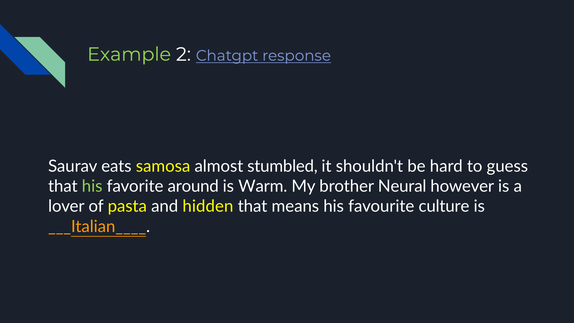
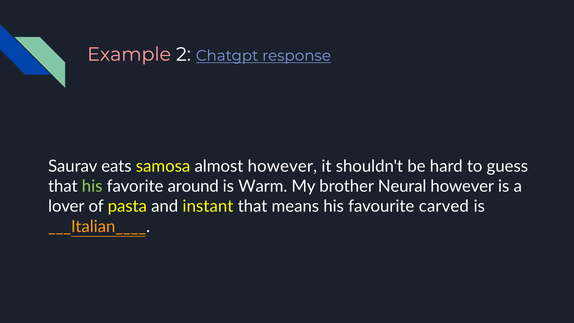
Example colour: light green -> pink (129, 54)
almost stumbled: stumbled -> however (282, 166)
hidden: hidden -> instant (208, 206)
culture: culture -> carved (444, 206)
